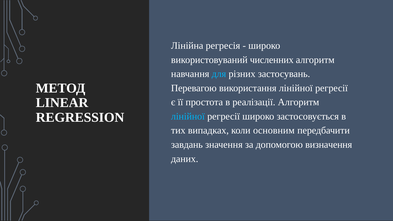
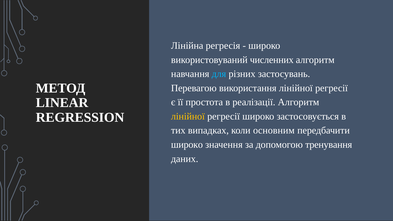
лінійної colour: light blue -> yellow (188, 116)
завдань: завдань -> широко (187, 145)
визначення: визначення -> тренування (329, 145)
